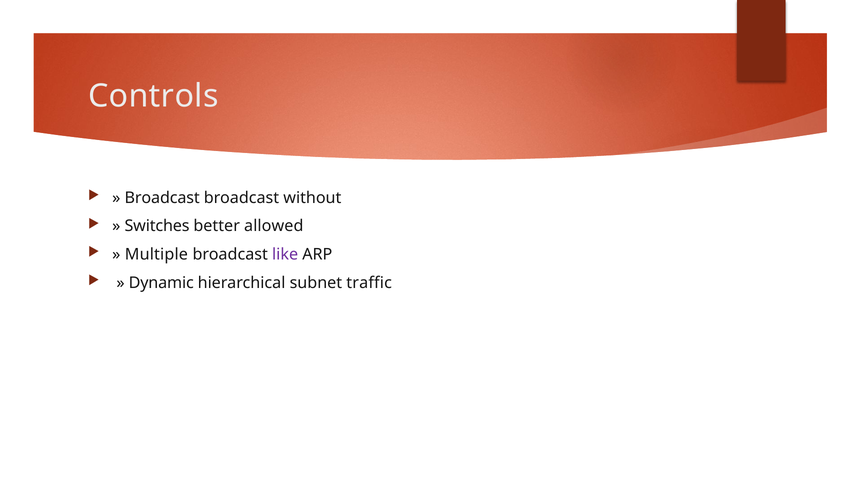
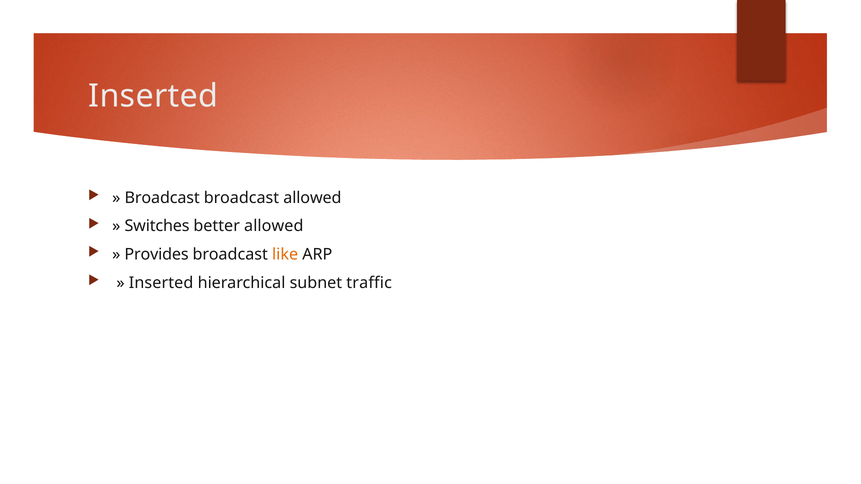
Controls: Controls -> Inserted (153, 96)
broadcast without: without -> allowed (312, 198)
Multiple: Multiple -> Provides (157, 255)
like colour: purple -> orange (285, 255)
Dynamic: Dynamic -> Inserted (161, 283)
